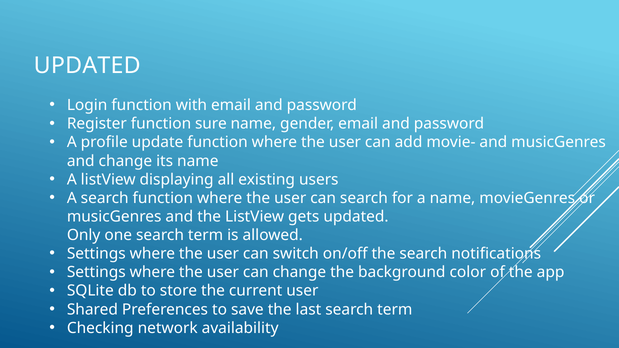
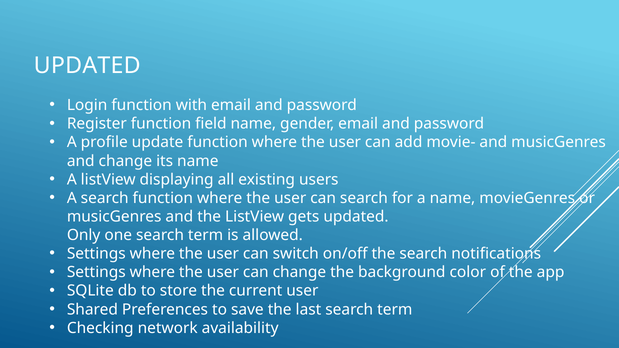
sure: sure -> field (211, 124)
